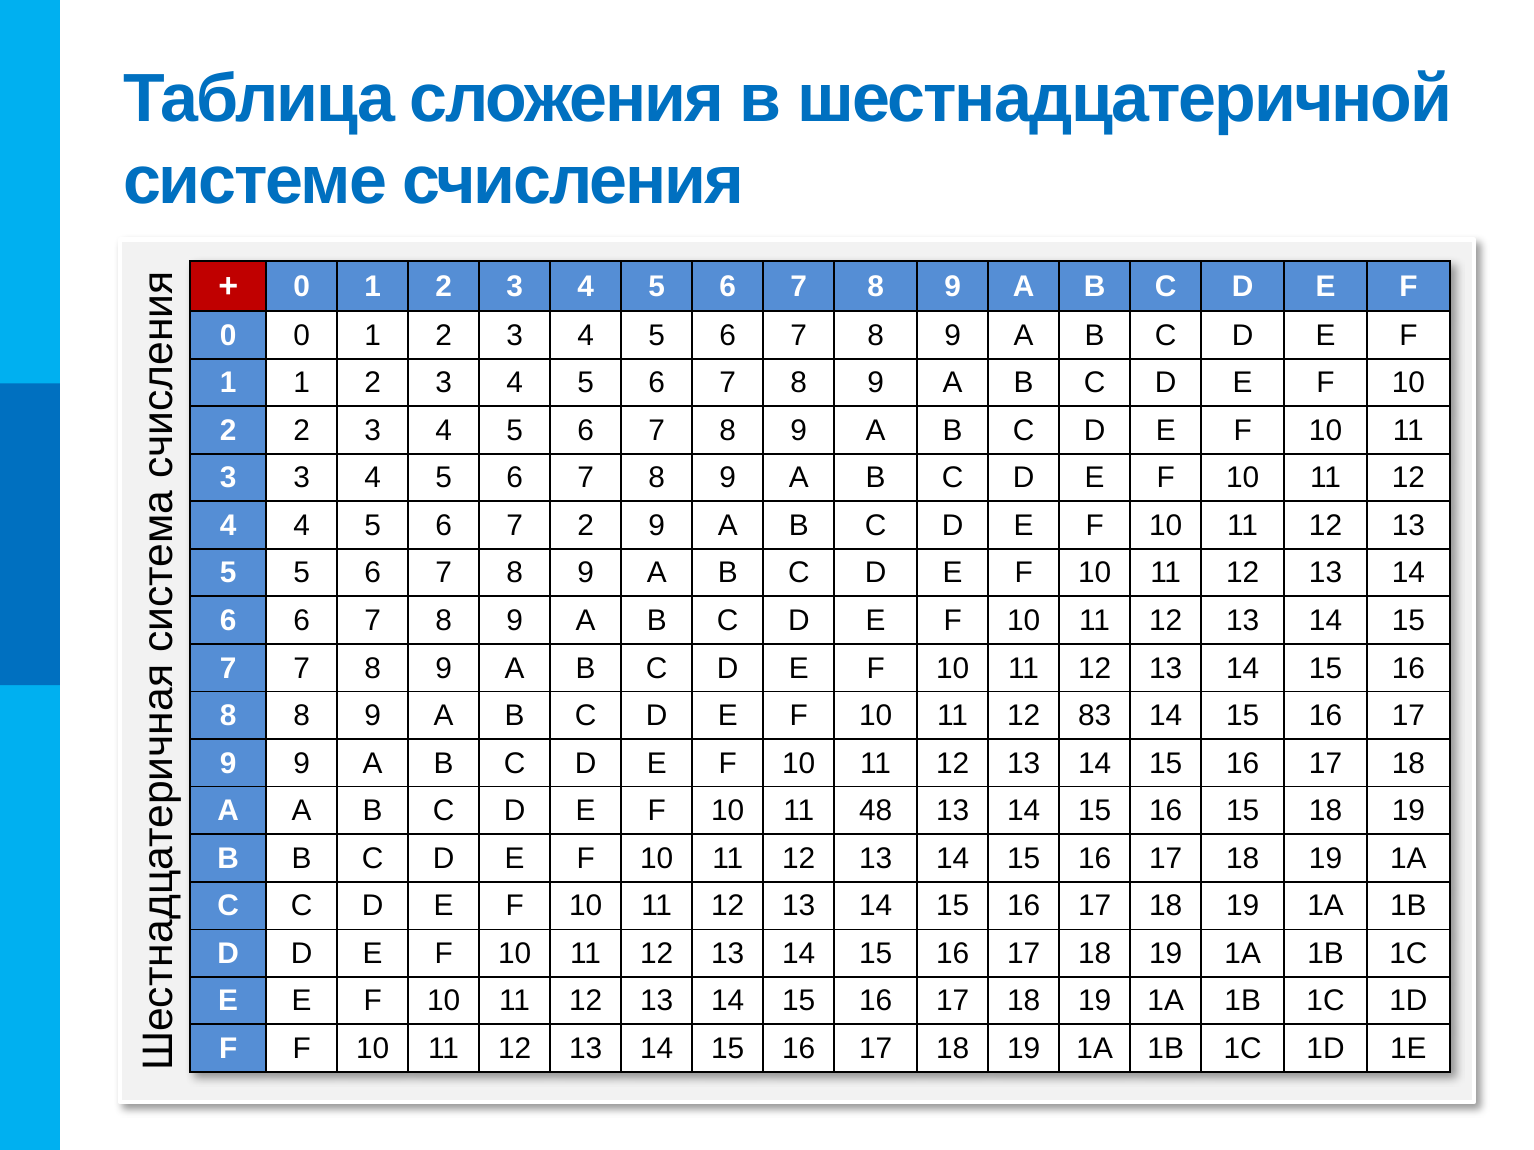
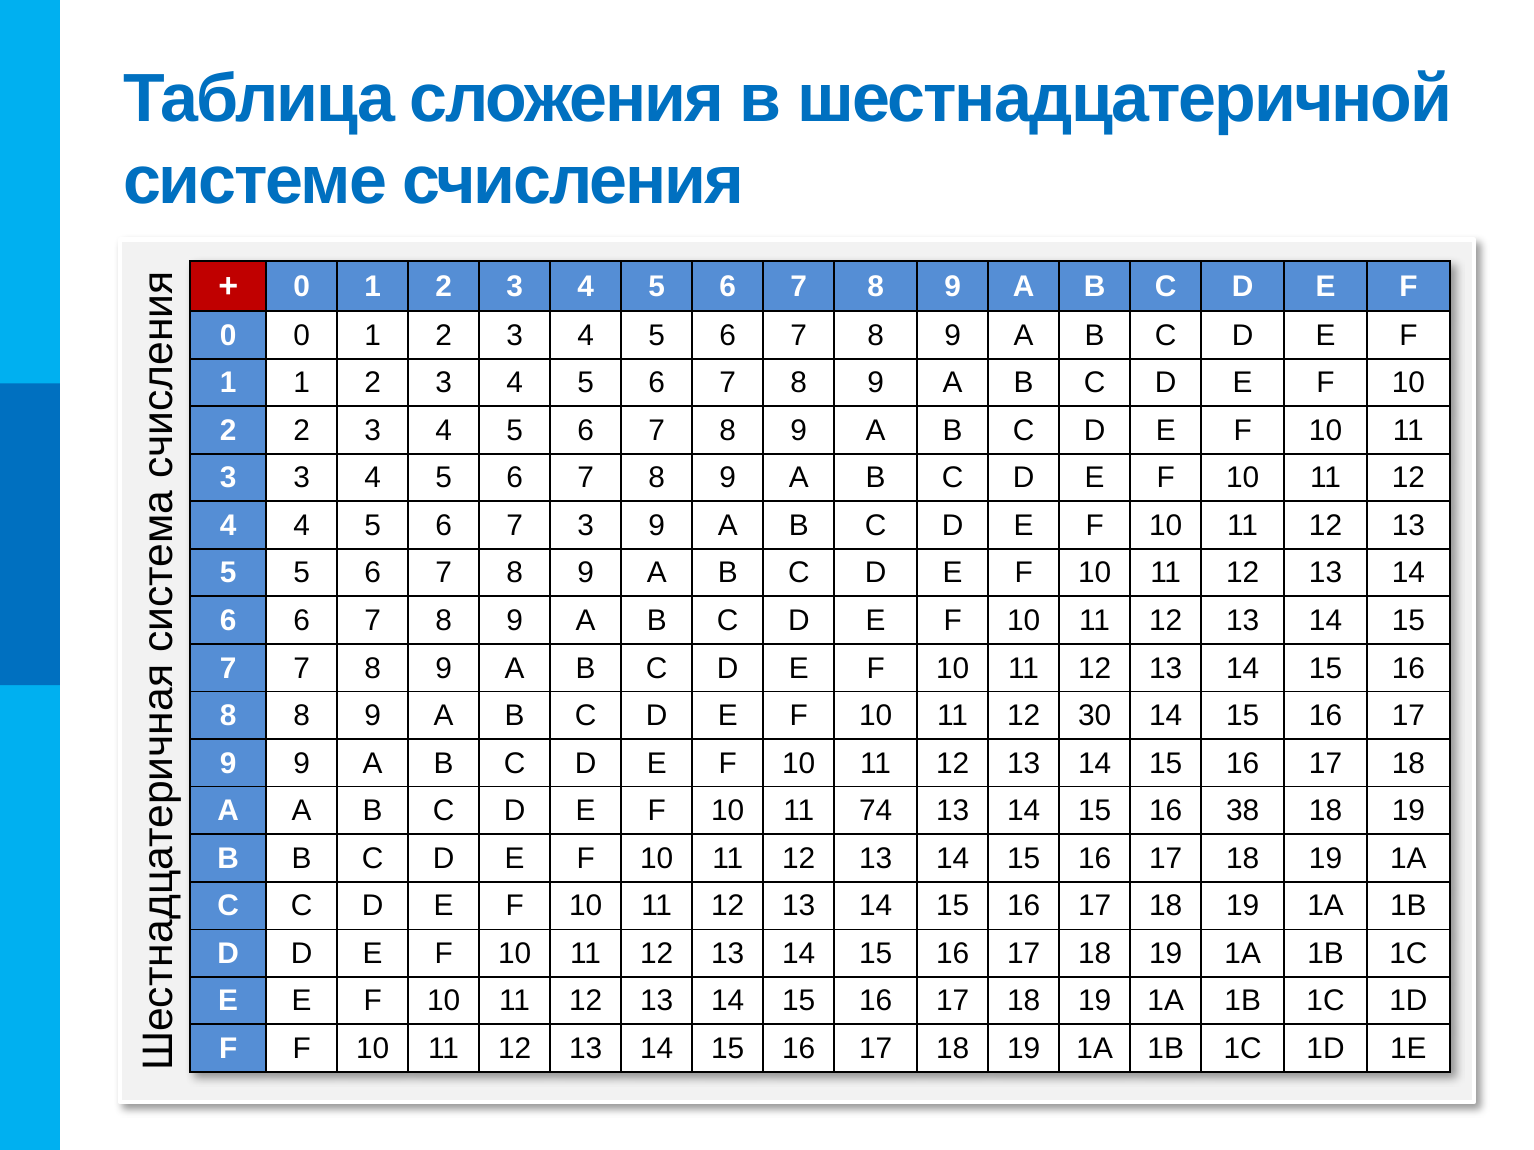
7 2: 2 -> 3 (586, 526)
83: 83 -> 30 (1095, 716)
48: 48 -> 74 (876, 811)
16 15: 15 -> 38 (1243, 811)
